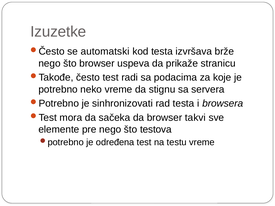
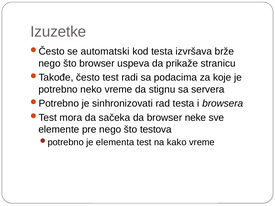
takvi: takvi -> neke (195, 118)
određena: određena -> elementa (115, 142)
testu: testu -> kako (177, 142)
